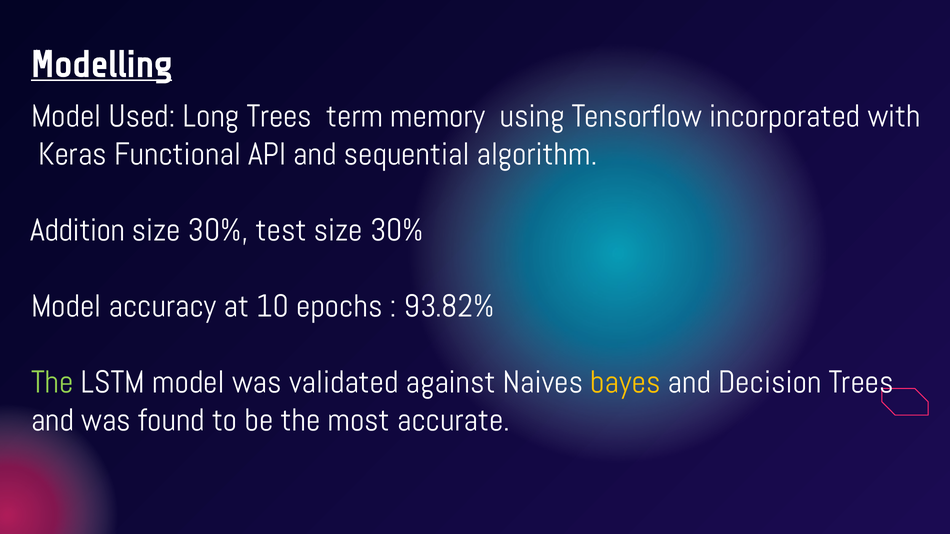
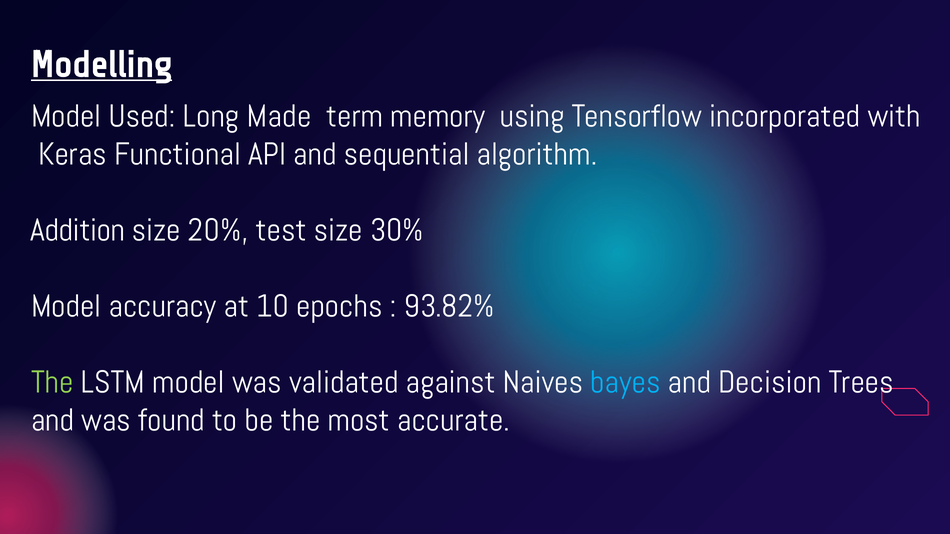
Long Trees: Trees -> Made (279, 117)
30%: 30% -> 20% (218, 231)
bayes colour: yellow -> light blue (626, 383)
